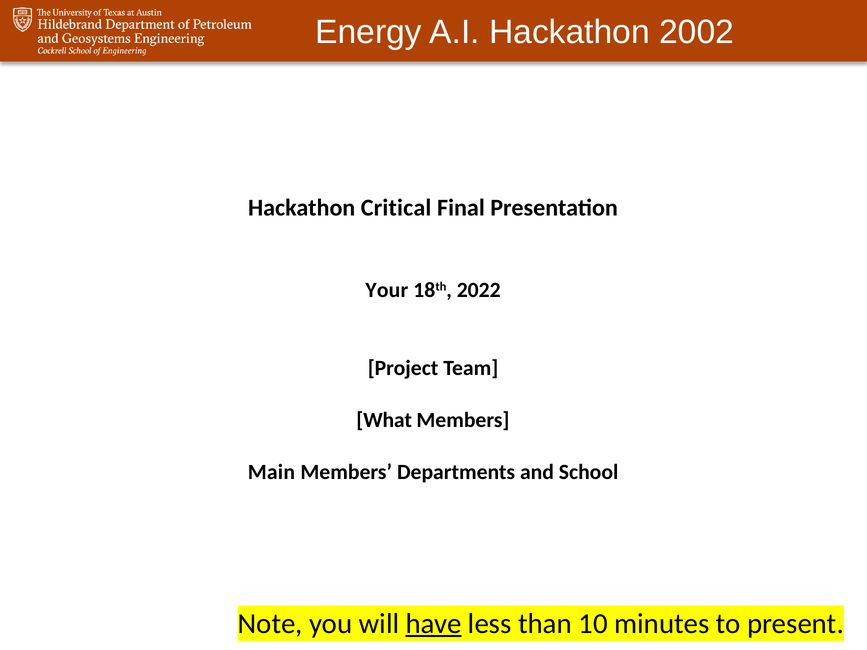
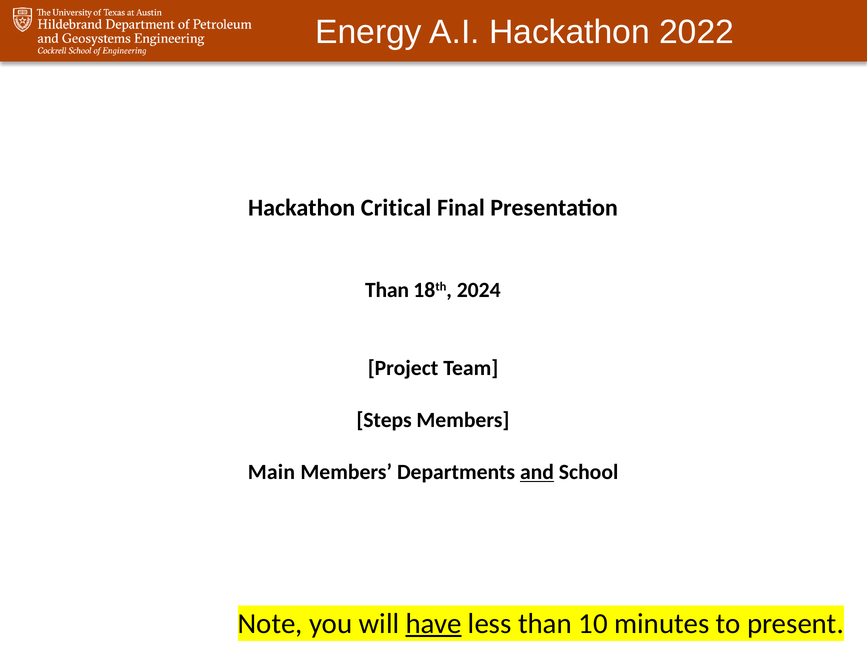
2002: 2002 -> 2022 (697, 32)
Your: Your -> Than (387, 290)
2022: 2022 -> 2024 (479, 290)
What: What -> Steps (384, 420)
and underline: none -> present (537, 472)
